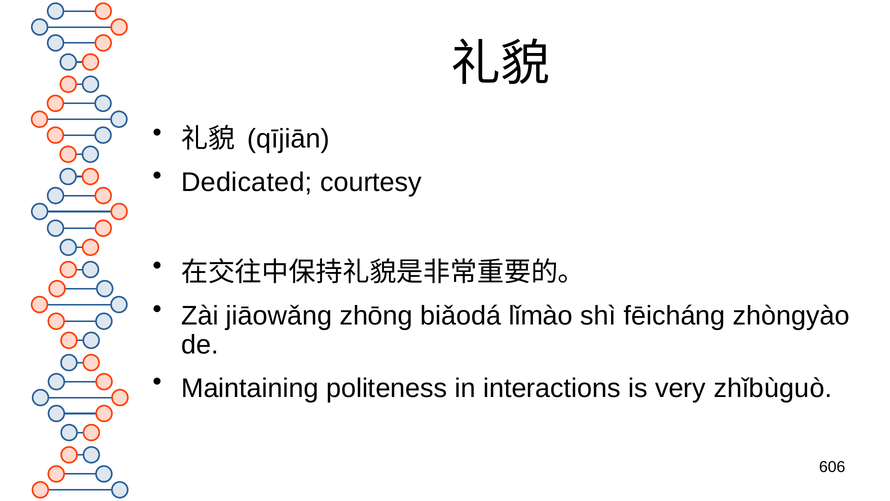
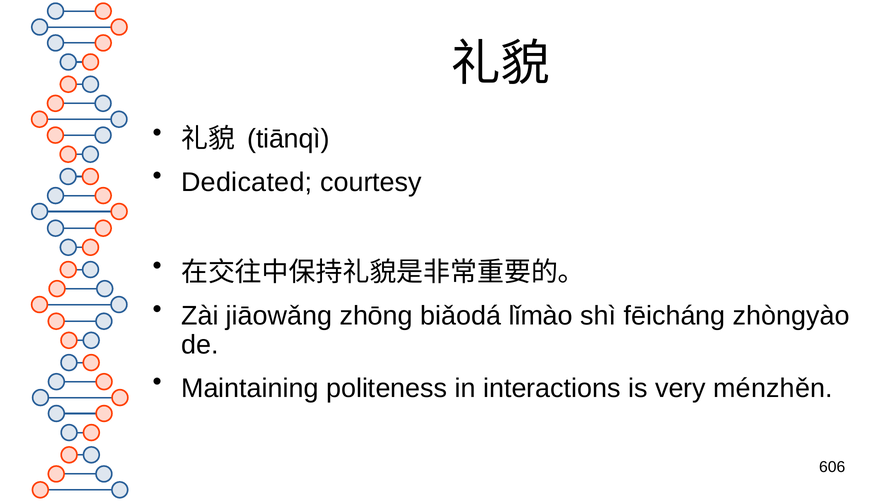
qījiān: qījiān -> tiānqì (289, 139)
zhǐbùguò: zhǐbùguò -> ménzhěn (773, 388)
